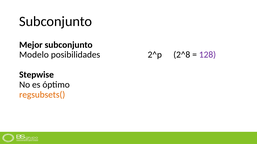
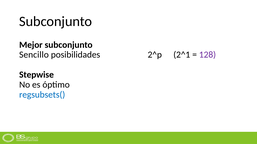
Modelo: Modelo -> Sencillo (34, 55)
2^8: 2^8 -> 2^1 (182, 55)
regsubsets( colour: orange -> blue (42, 95)
